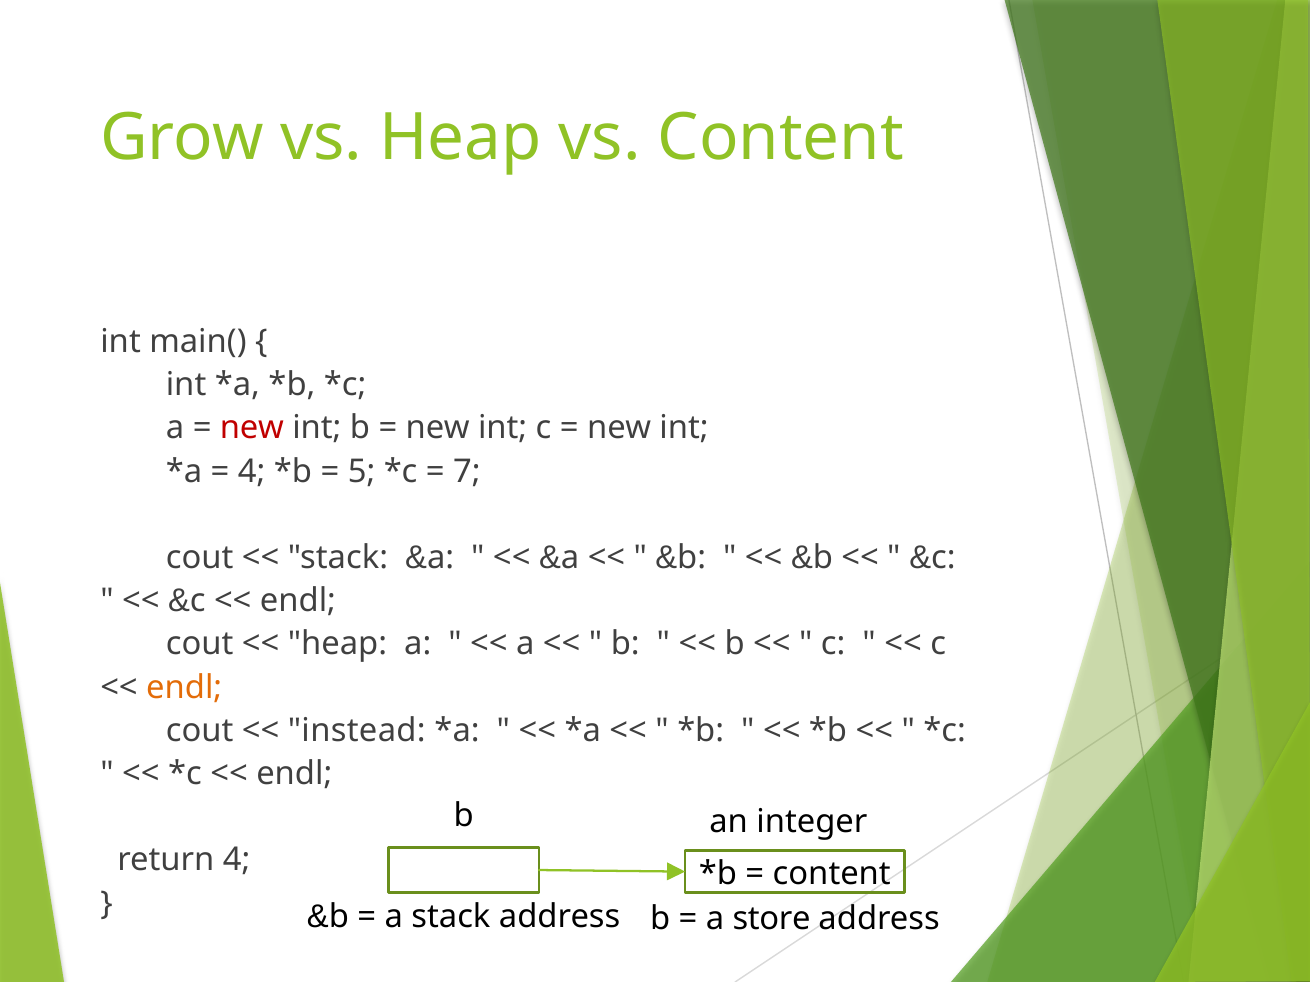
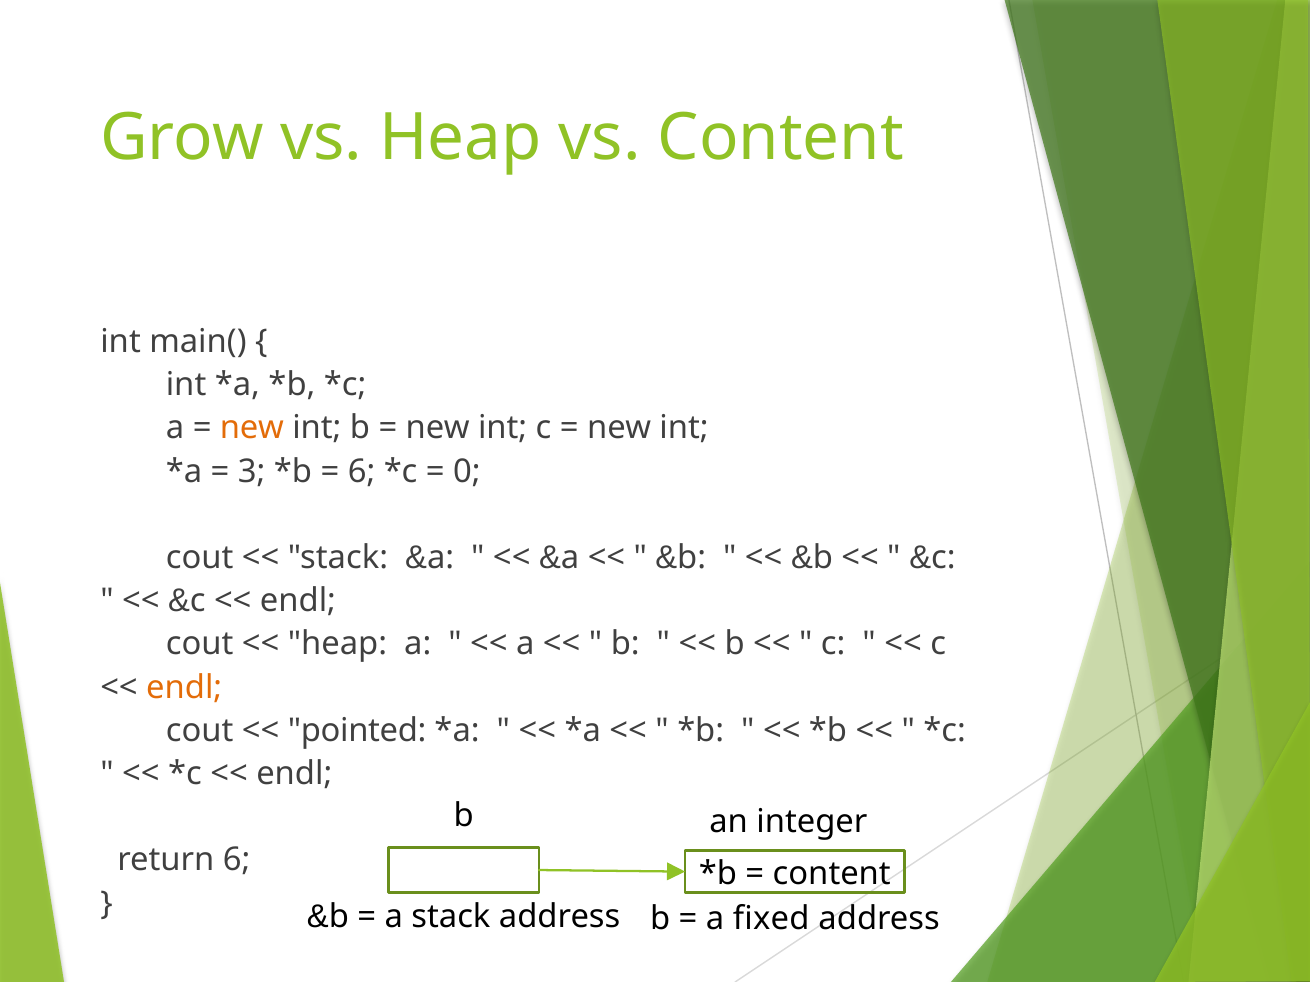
new colour: red -> orange (252, 428)
4: 4 -> 3 (252, 472)
5: 5 -> 6 (362, 472)
7: 7 -> 0 (467, 472)
instead: instead -> pointed (357, 731)
return 4: 4 -> 6 (237, 861)
store: store -> fixed (771, 919)
